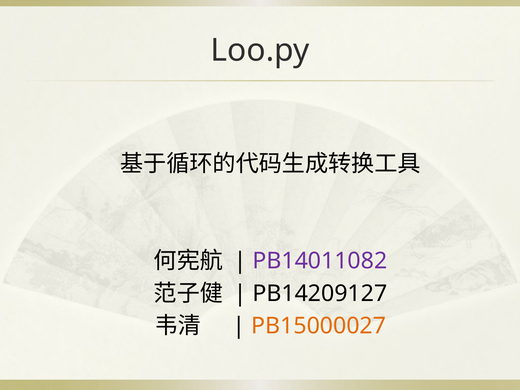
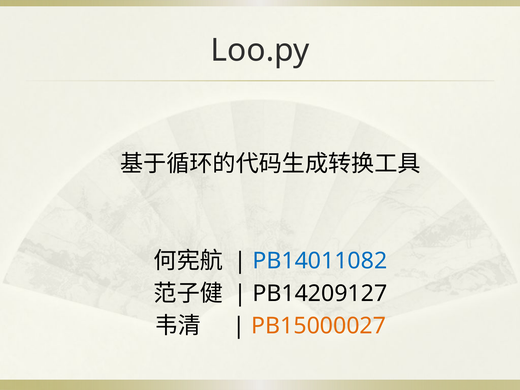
PB14011082 colour: purple -> blue (320, 261)
